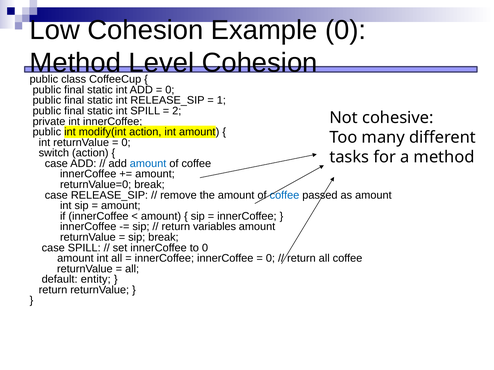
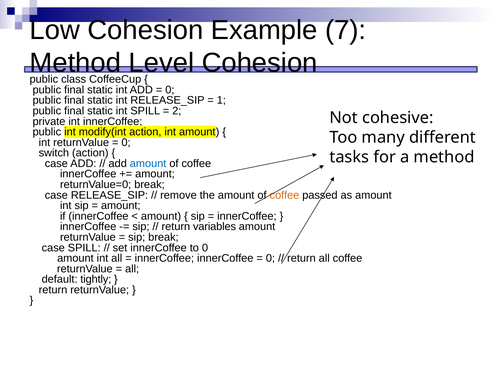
Example 0: 0 -> 7 (346, 30)
coffee colour: blue -> orange (284, 195)
entity: entity -> tightly (96, 280)
